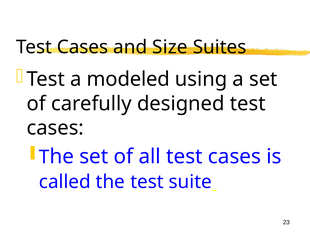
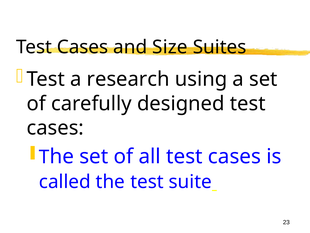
modeled: modeled -> research (128, 79)
